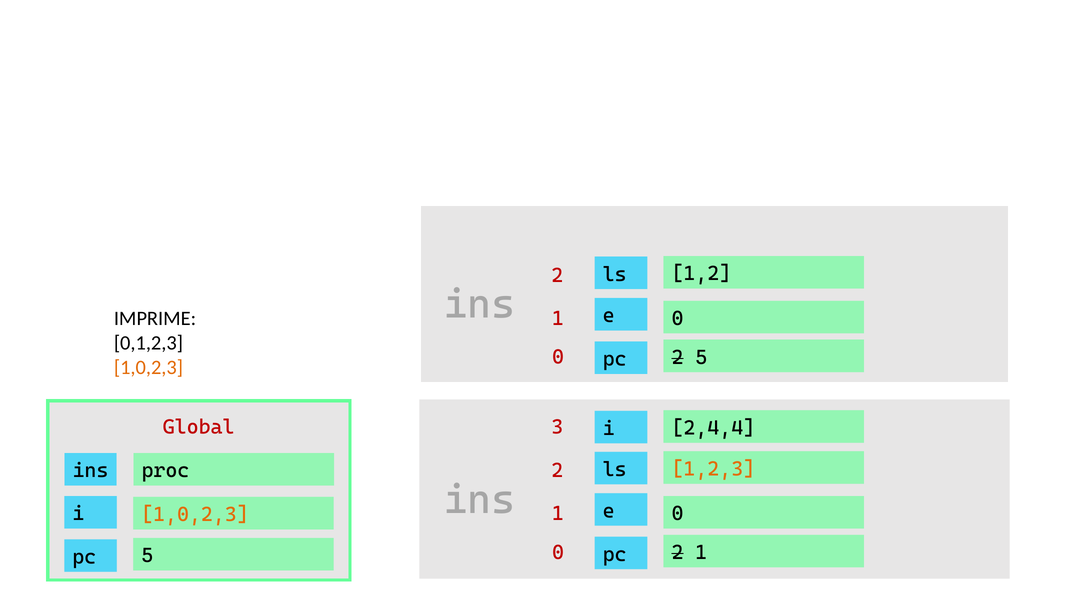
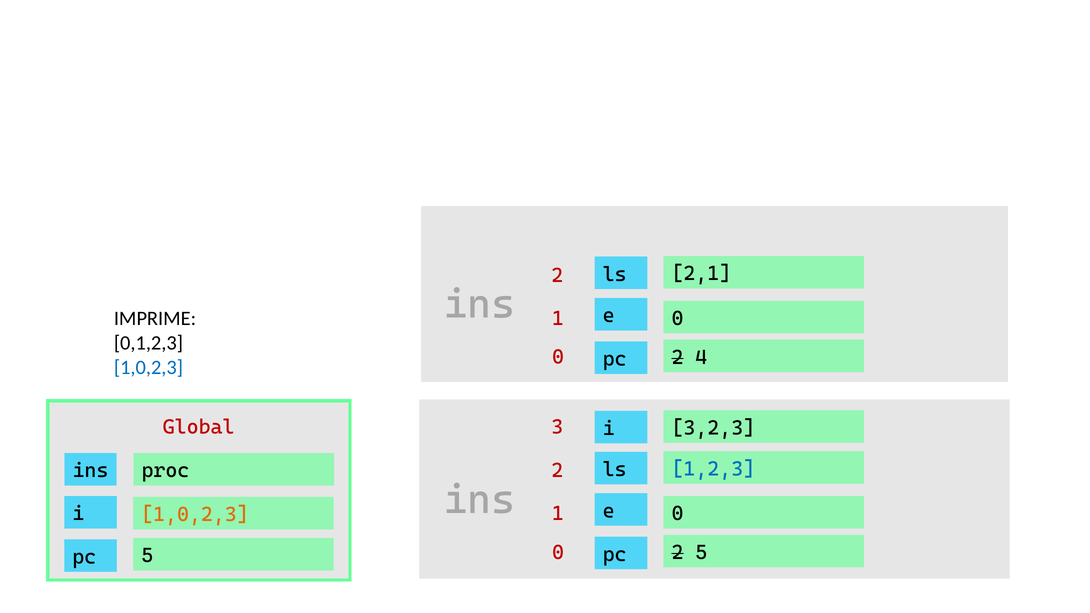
1,2: 1,2 -> 2,1 (701, 274)
2 5: 5 -> 4 (701, 357)
1,0,2,3 colour: orange -> blue (148, 368)
2,4,4: 2,4,4 -> 3,2,3 (713, 428)
1,2,3 colour: orange -> blue (713, 469)
2 1: 1 -> 5 (701, 553)
